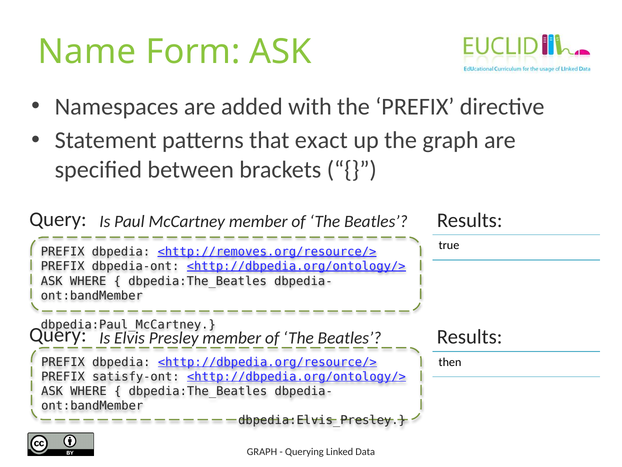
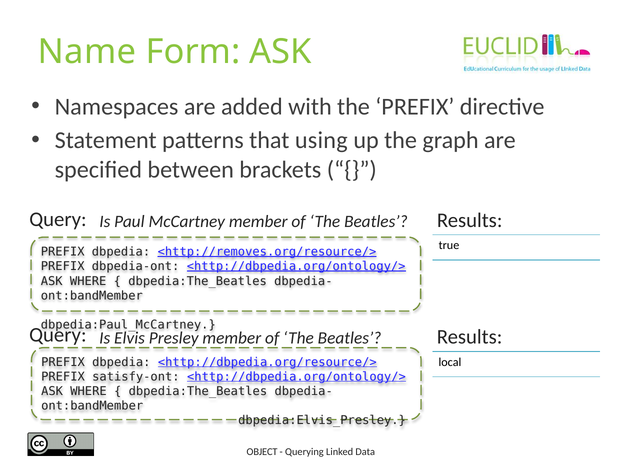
exact: exact -> using (321, 140)
then: then -> local (450, 362)
GRAPH: GRAPH -> OBJECT (262, 451)
